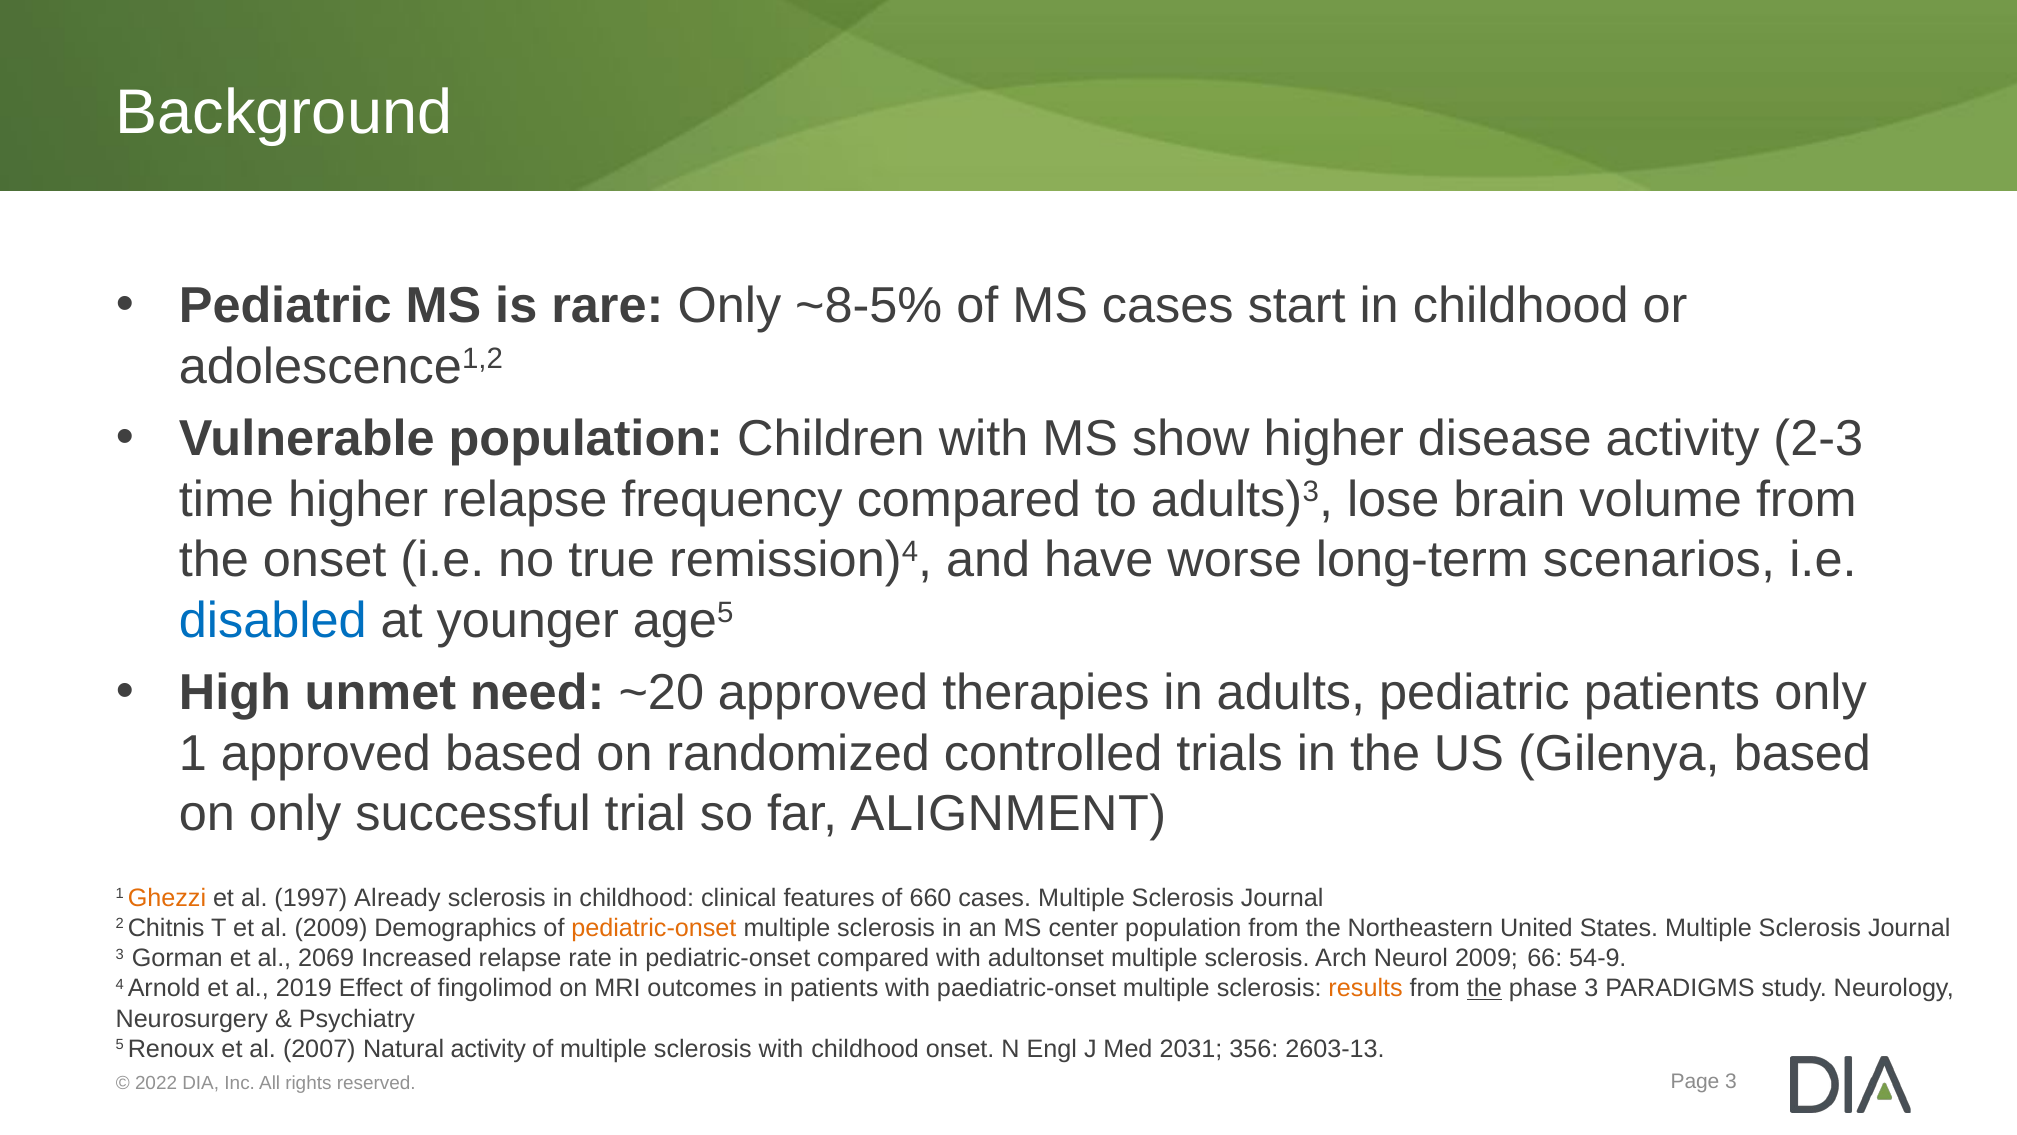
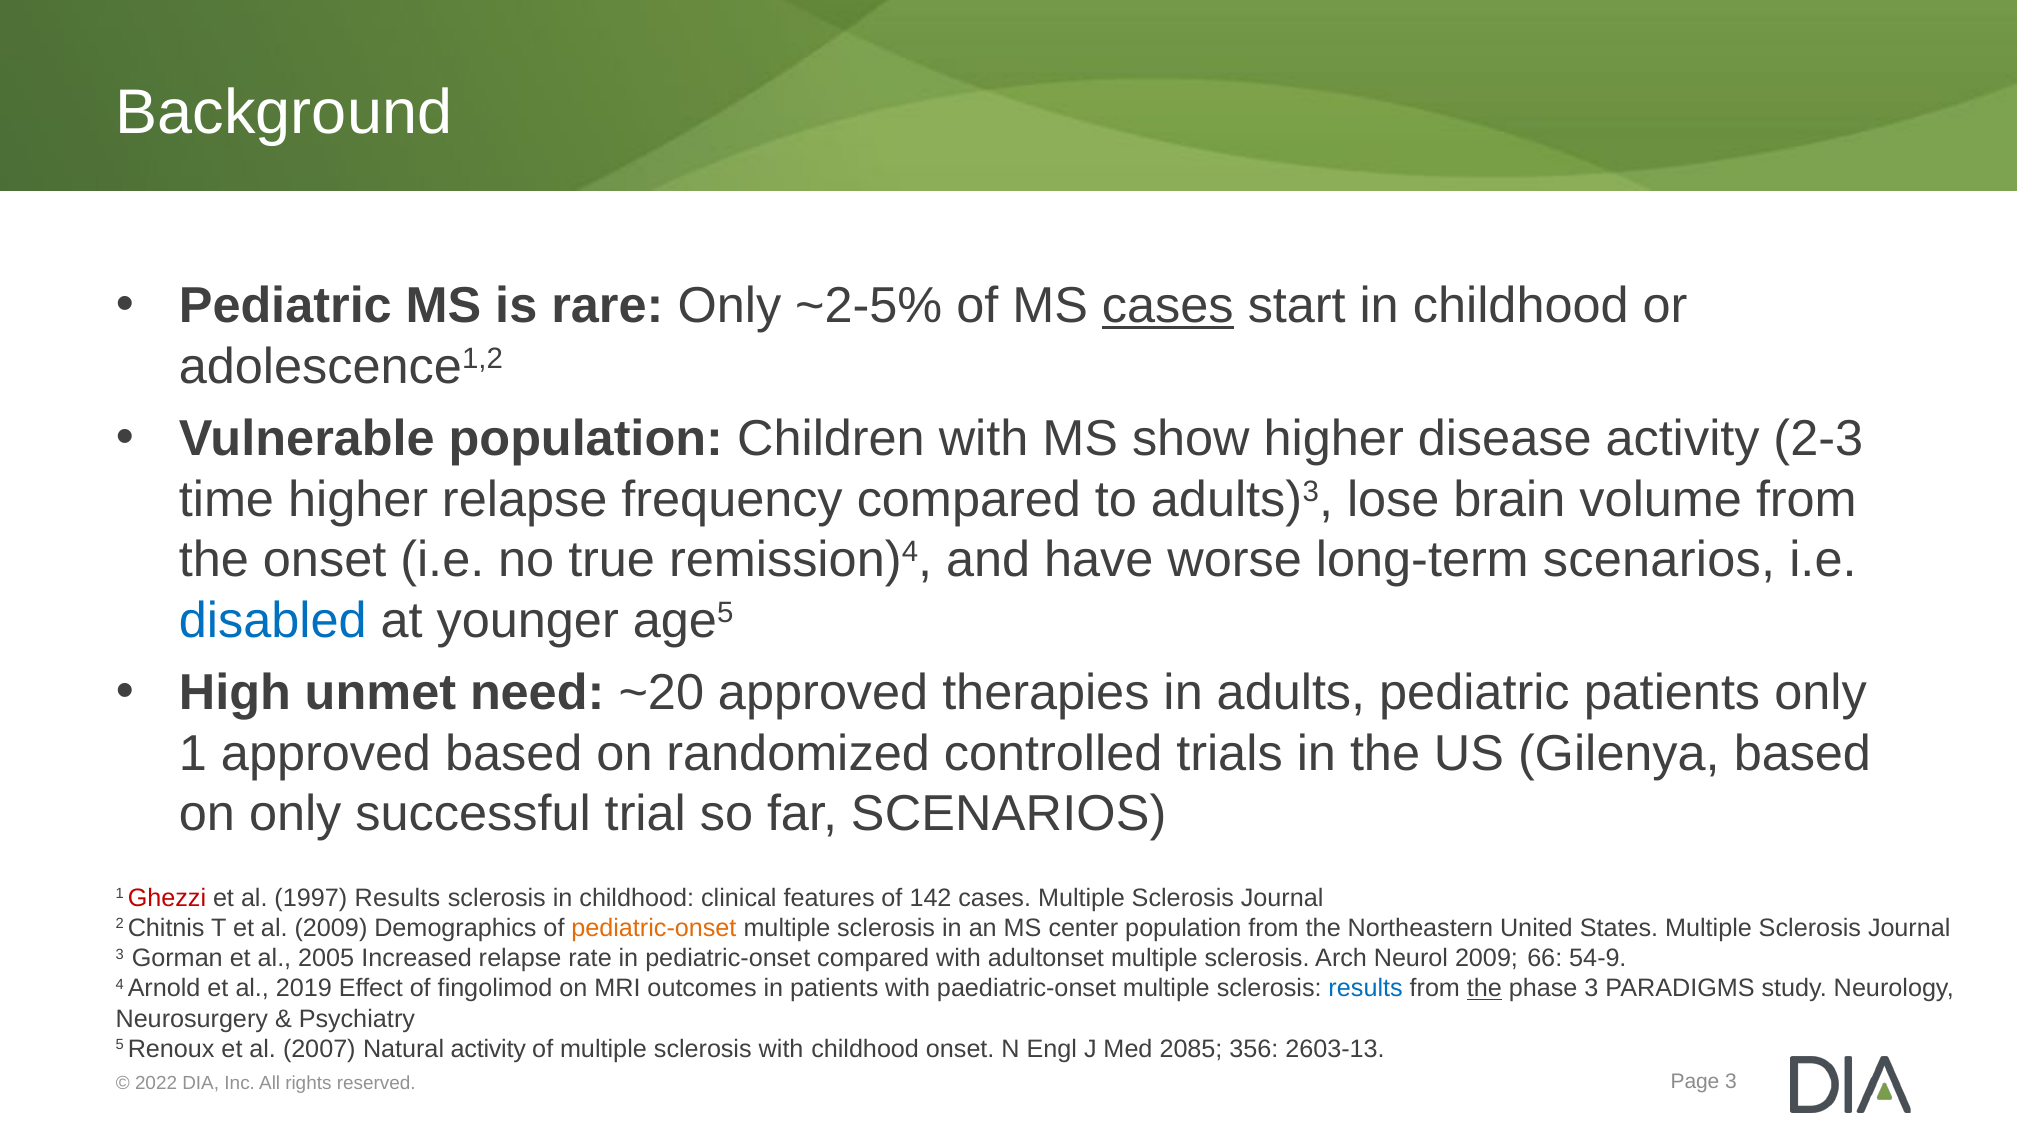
~8-5%: ~8-5% -> ~2-5% (869, 306)
cases underline: none -> present (1168, 306)
far ALIGNMENT: ALIGNMENT -> SCENARIOS (1009, 814)
Ghezzi colour: orange -> red (167, 897)
1997 Already: Already -> Results (397, 897)
660: 660 -> 142 (931, 897)
2069: 2069 -> 2005 (326, 958)
results colour: orange -> blue (1366, 988)
2031: 2031 -> 2085 (1191, 1049)
